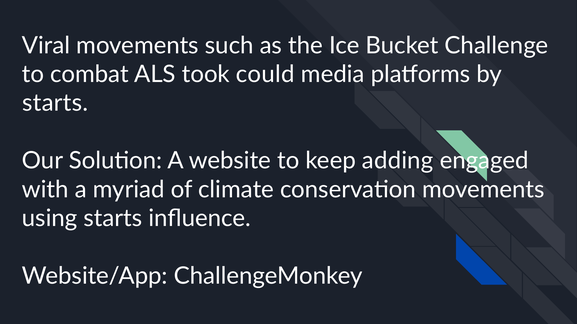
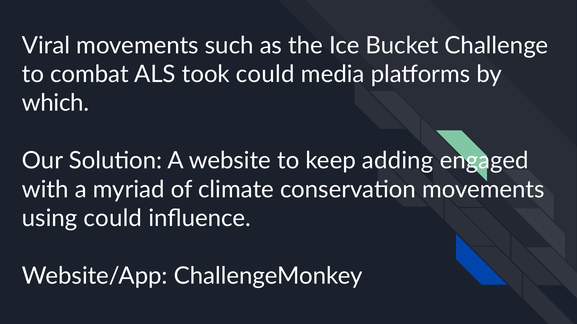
starts: starts -> which (55, 103)
using starts: starts -> could (113, 219)
